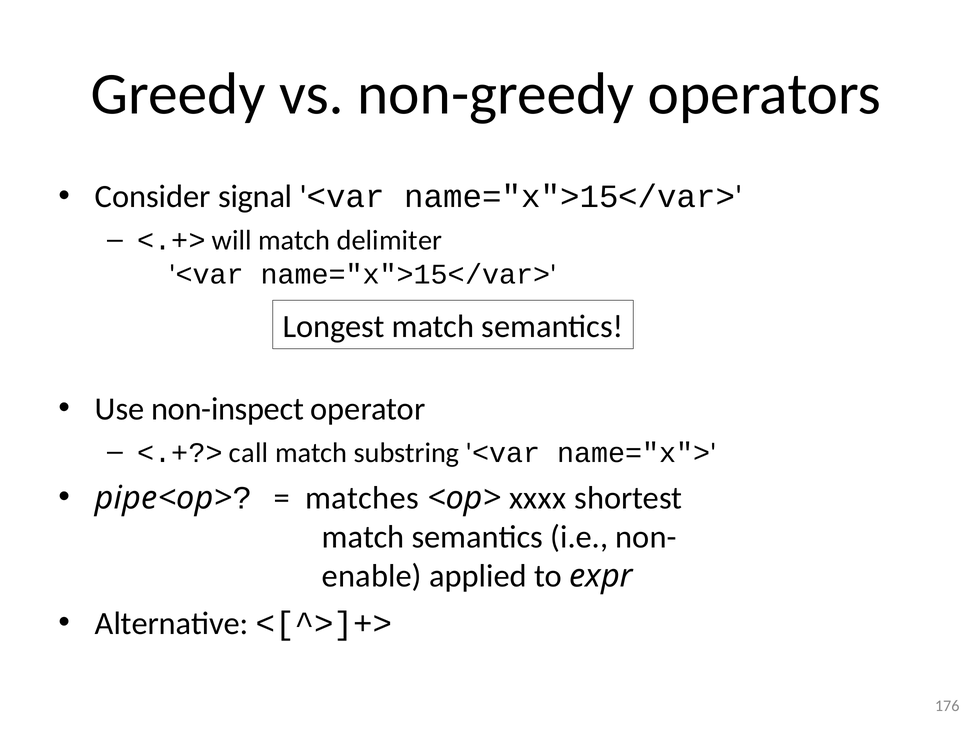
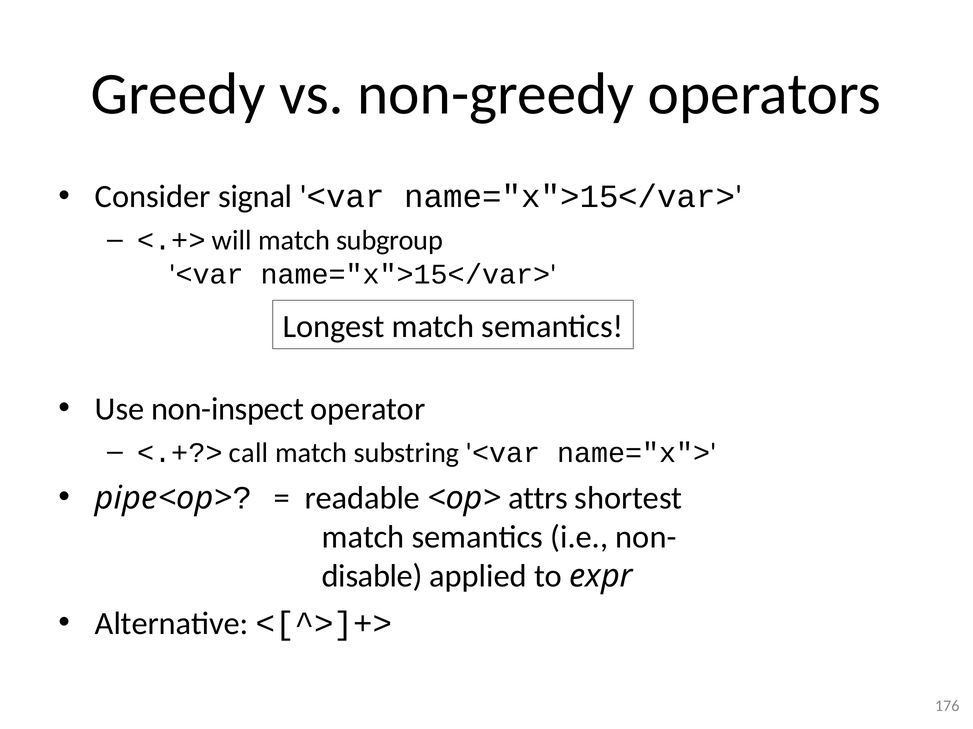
delimiter: delimiter -> subgroup (390, 241)
matches: matches -> readable (362, 499)
xxxx: xxxx -> attrs (538, 499)
enable: enable -> disable (372, 576)
